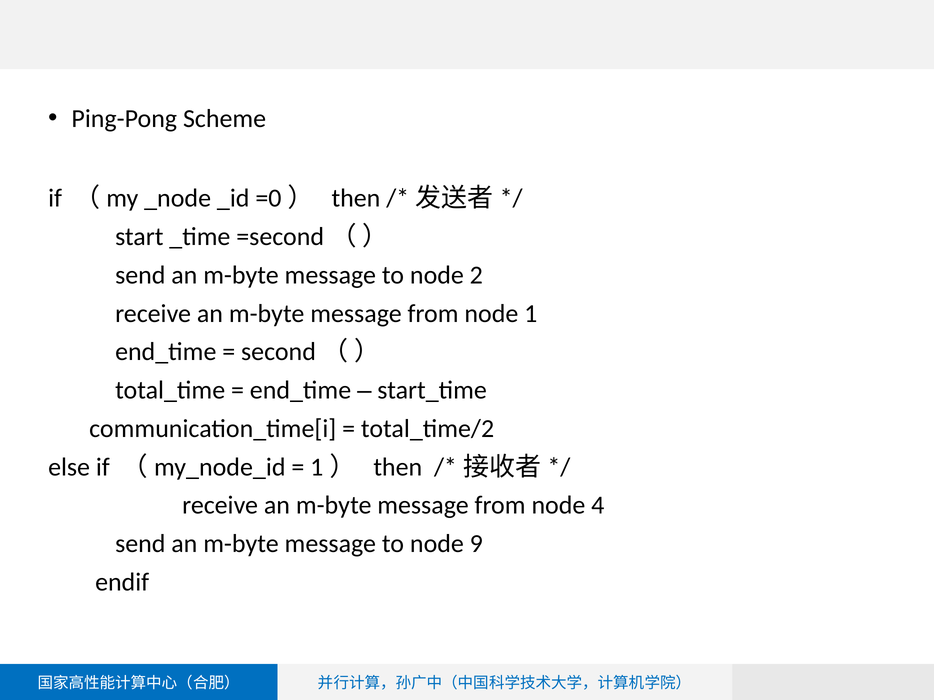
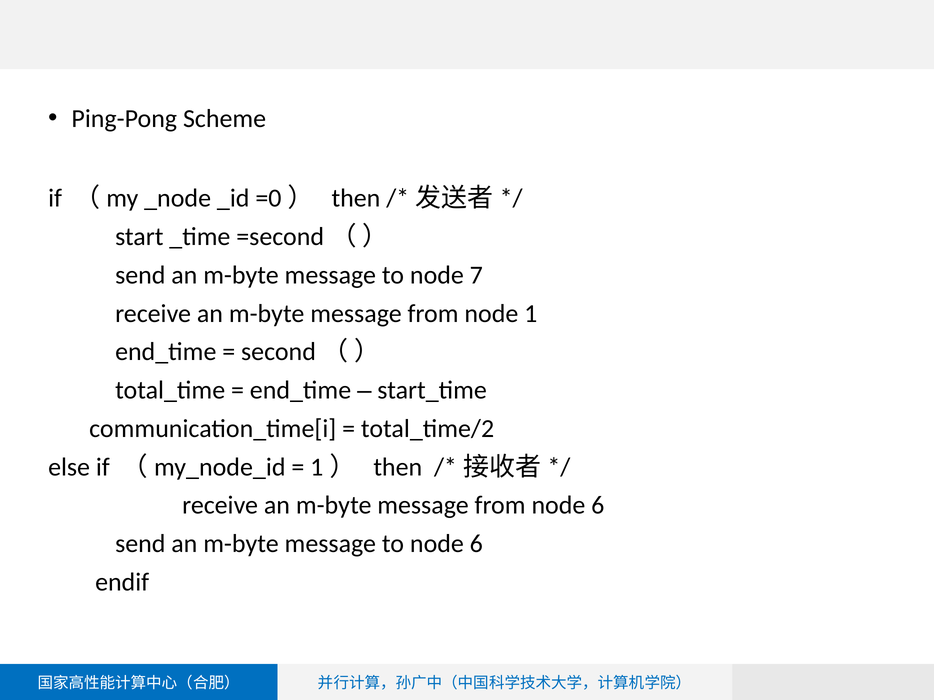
2: 2 -> 7 (476, 275)
from node 4: 4 -> 6 (598, 506)
to node 9: 9 -> 6 (476, 544)
